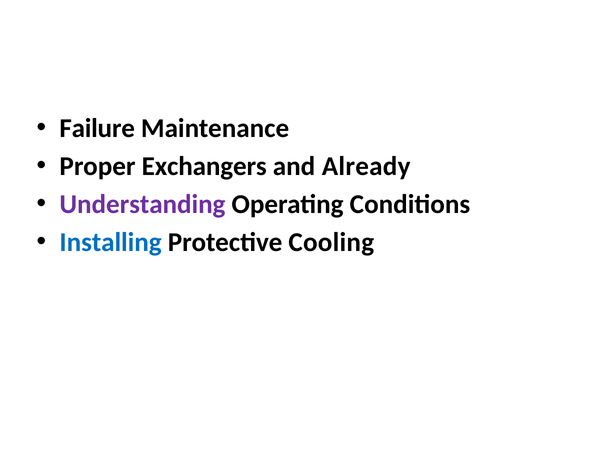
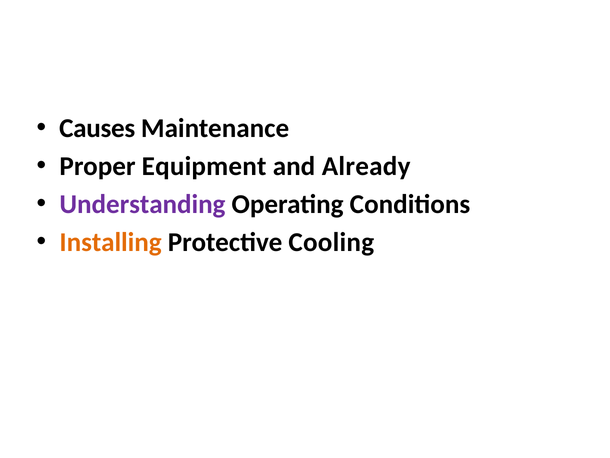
Failure: Failure -> Causes (97, 128)
Exchangers: Exchangers -> Equipment (204, 166)
Installing colour: blue -> orange (111, 242)
